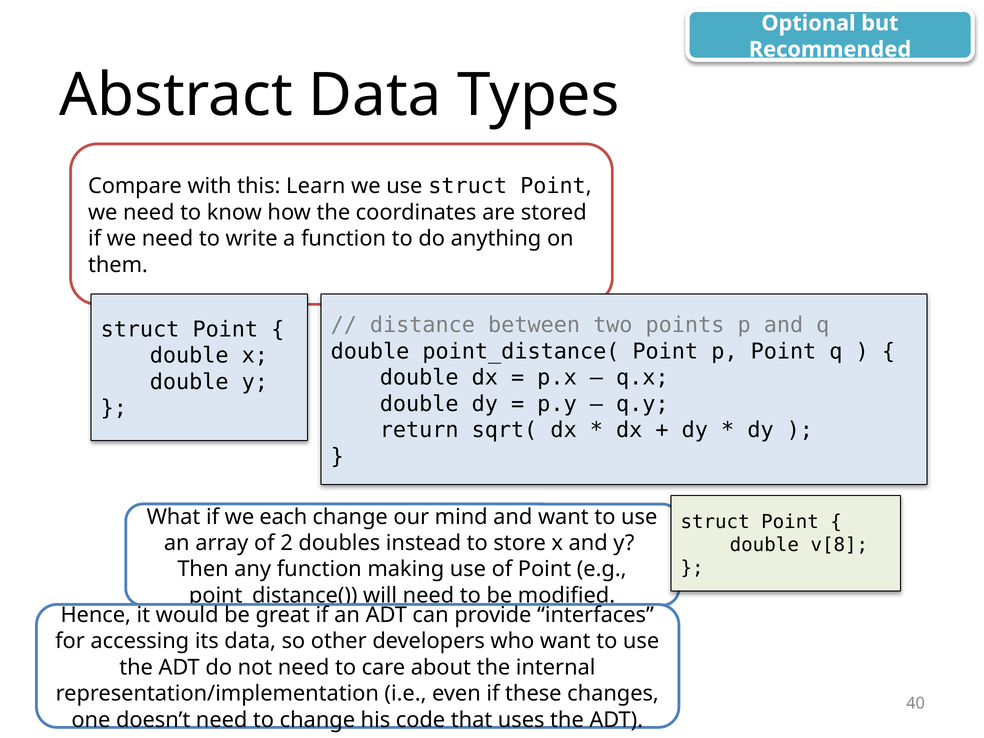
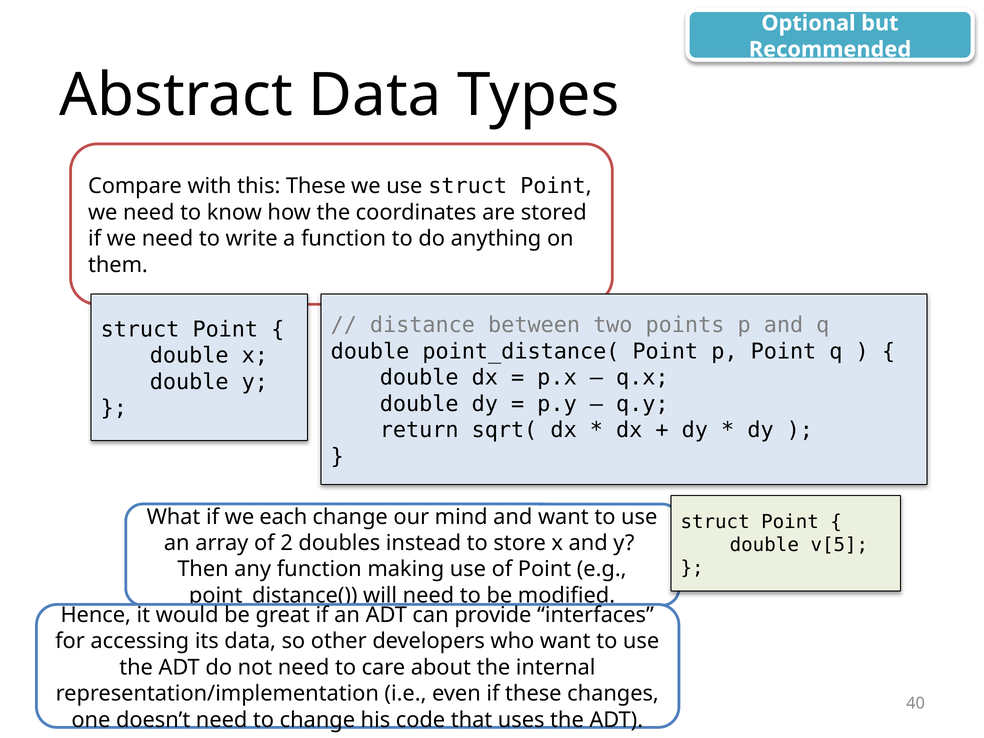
this Learn: Learn -> These (316, 186)
v[8: v[8 -> v[5 (839, 545)
